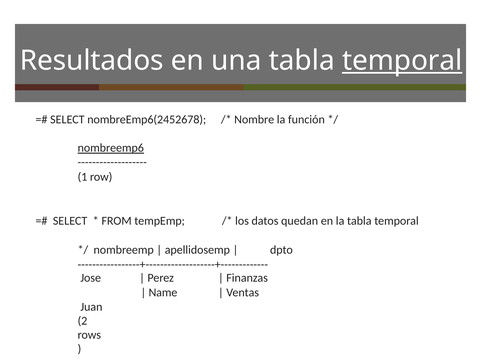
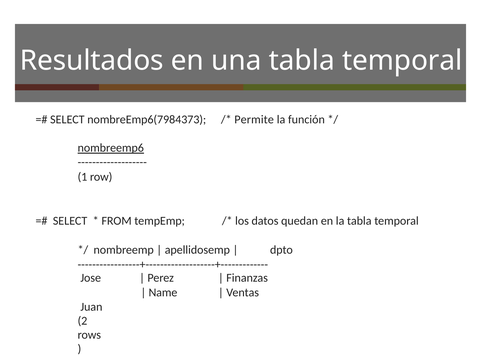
temporal underline: present -> none (402, 61)
nombreEmp6(2452678: nombreEmp6(2452678 -> nombreEmp6(7984373 (147, 119)
Nombre: Nombre -> Permite (254, 119)
